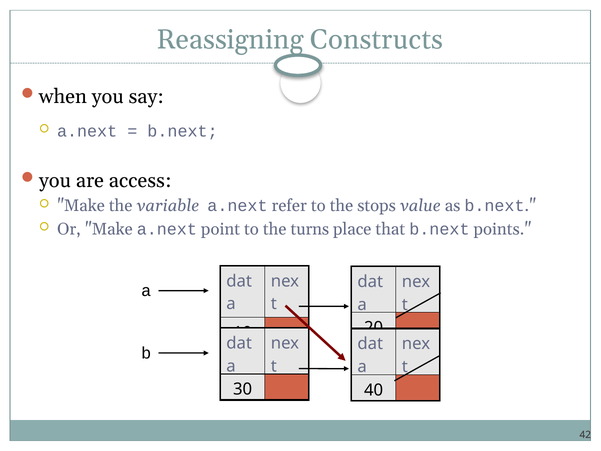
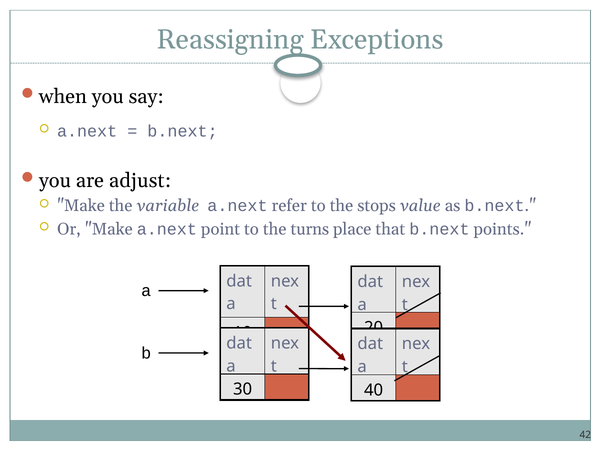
Constructs: Constructs -> Exceptions (377, 40)
access: access -> adjust (140, 181)
